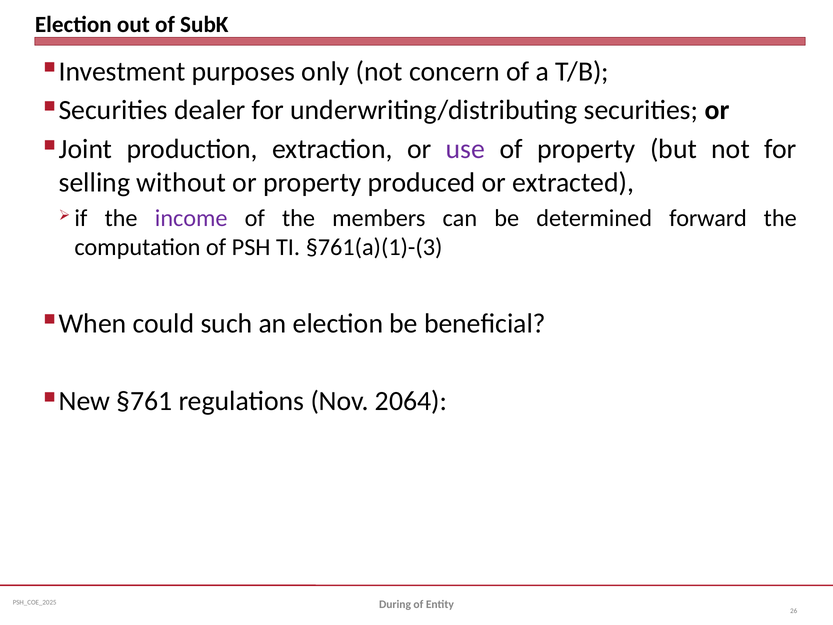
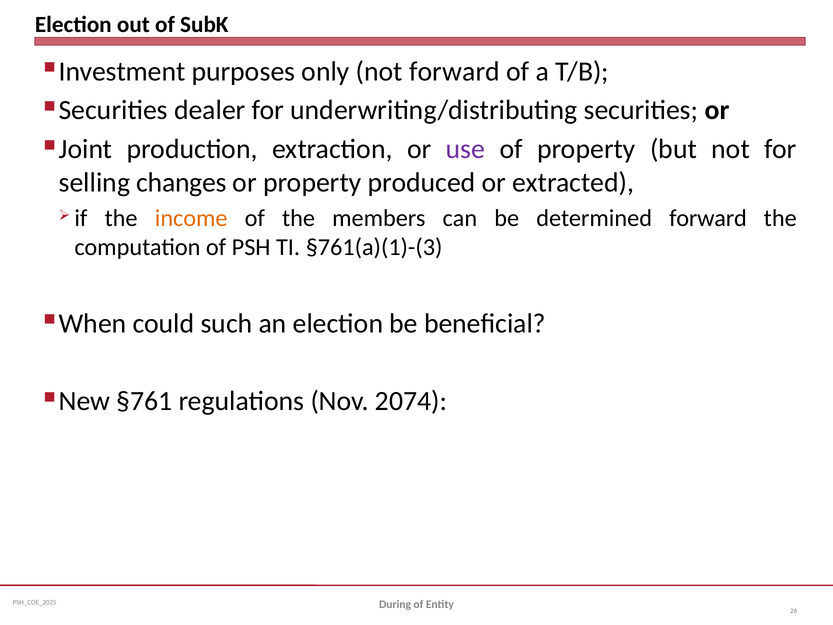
not concern: concern -> forward (454, 71)
without: without -> changes (181, 182)
income colour: purple -> orange (191, 218)
2064: 2064 -> 2074 (411, 401)
